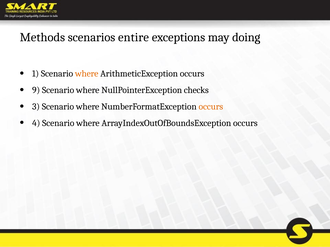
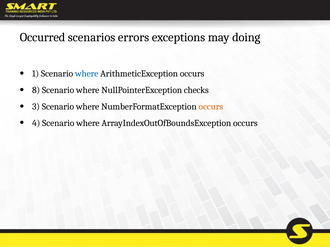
Methods: Methods -> Occurred (43, 37)
entire: entire -> errors (134, 37)
where colour: orange -> blue (87, 74)
9: 9 -> 8 (36, 90)
